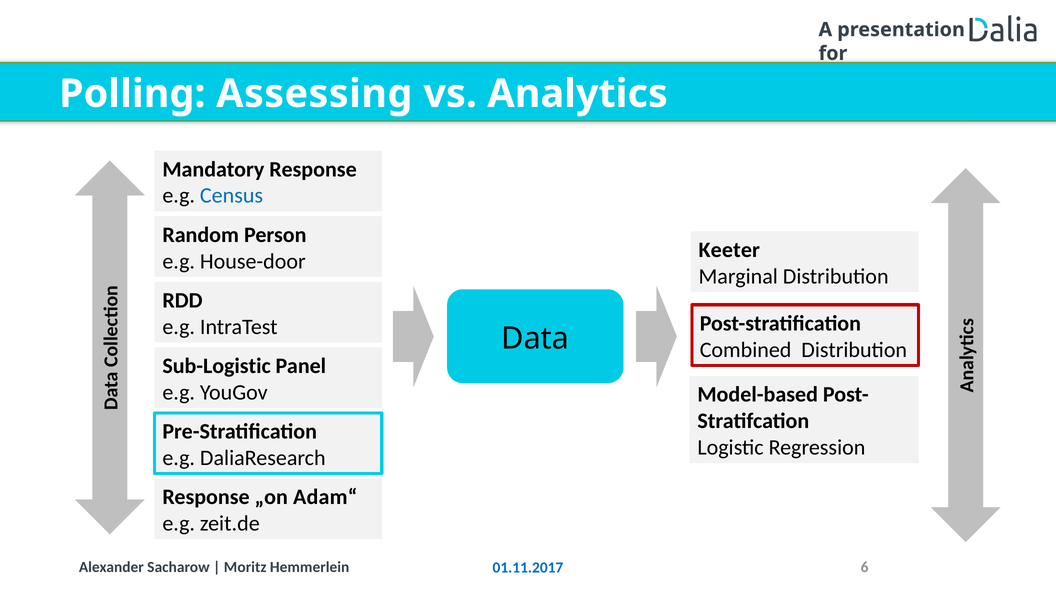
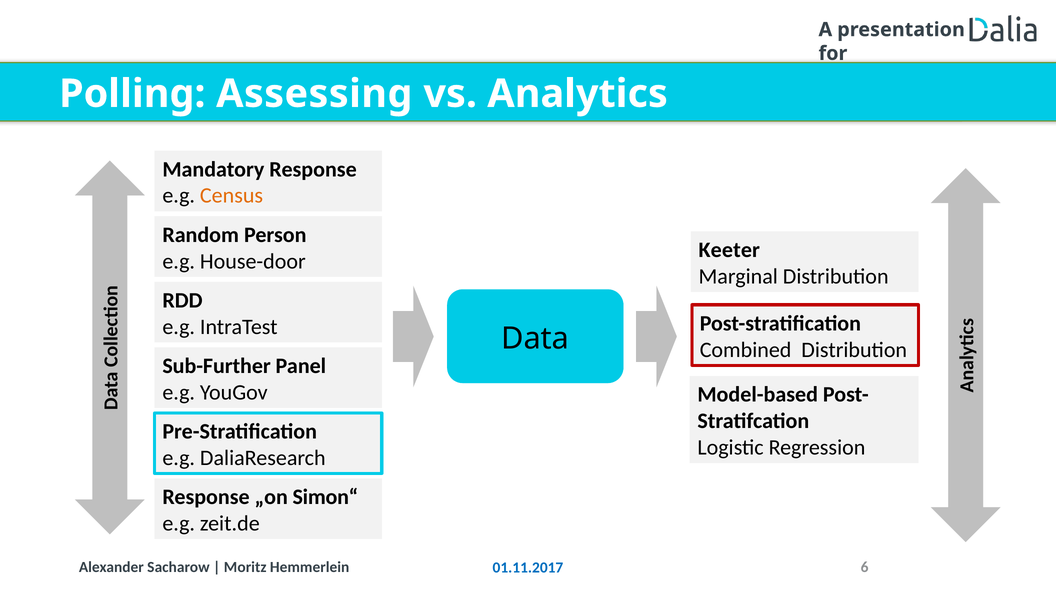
Census colour: blue -> orange (232, 196)
Sub-Logistic: Sub-Logistic -> Sub-Further (217, 366)
Adam“: Adam“ -> Simon“ (325, 497)
